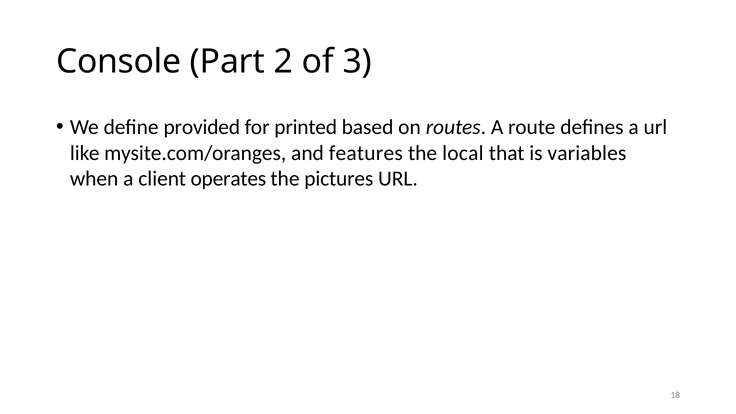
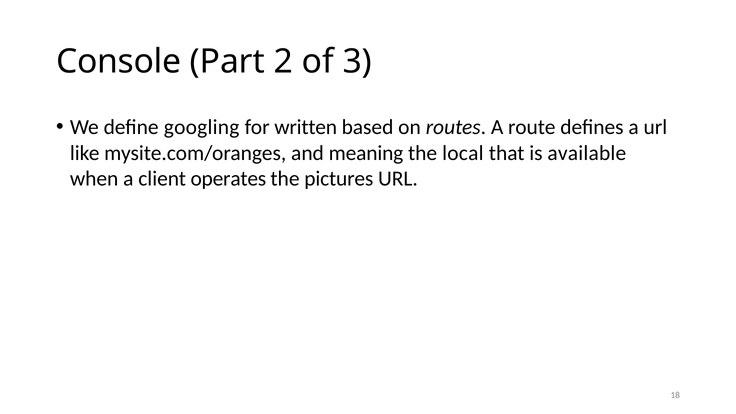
provided: provided -> googling (202, 127)
printed: printed -> written (306, 127)
features: features -> meaning (366, 153)
variables: variables -> available (587, 153)
